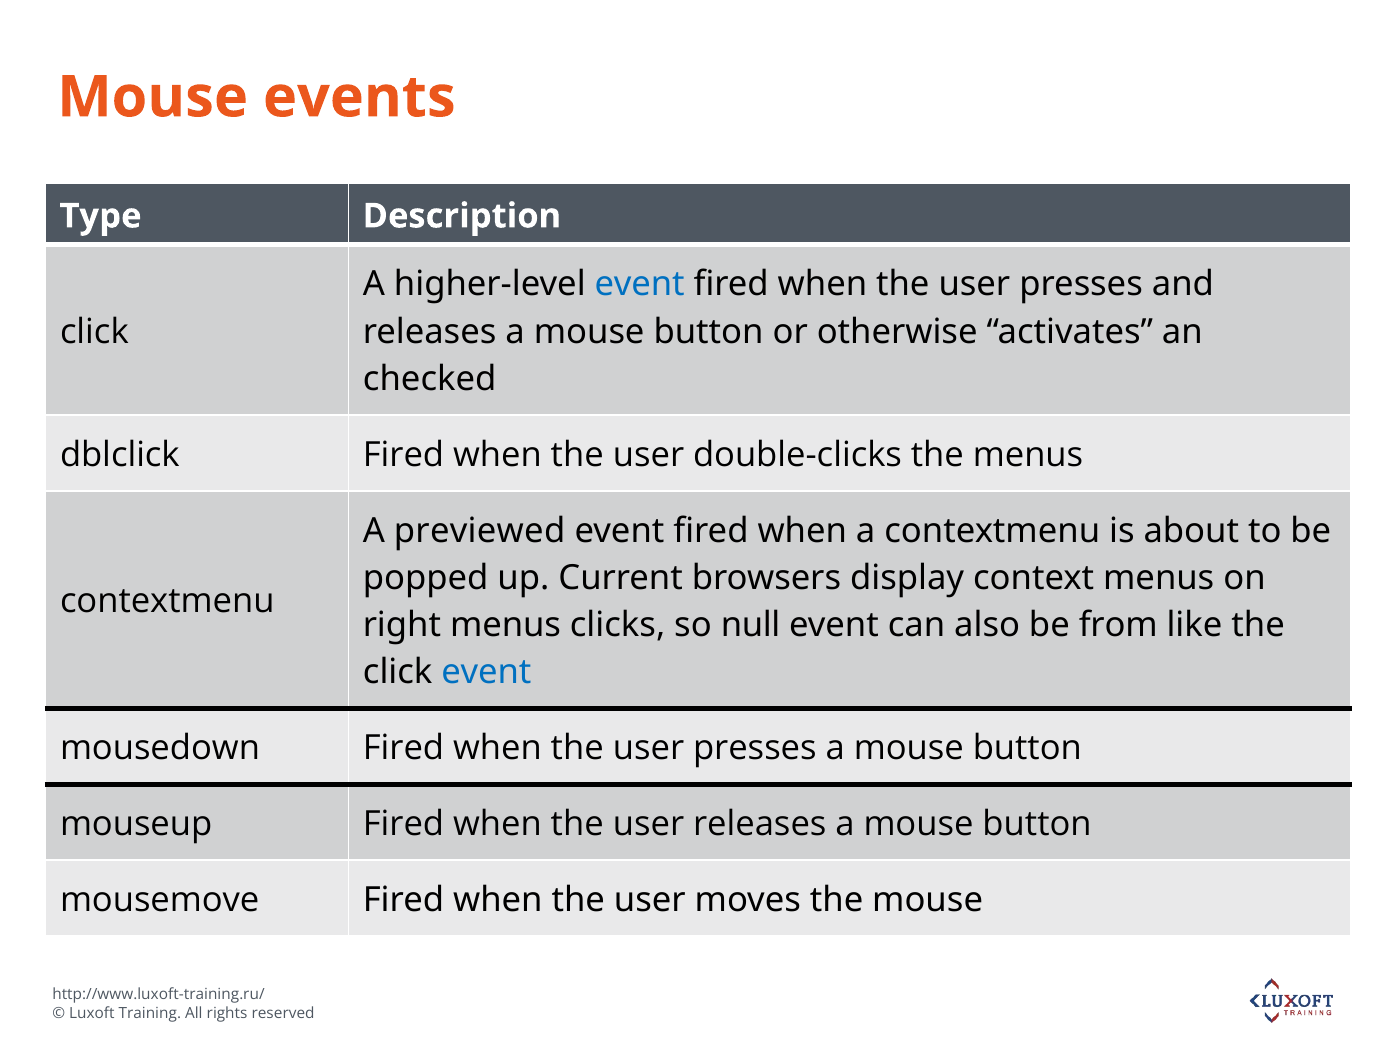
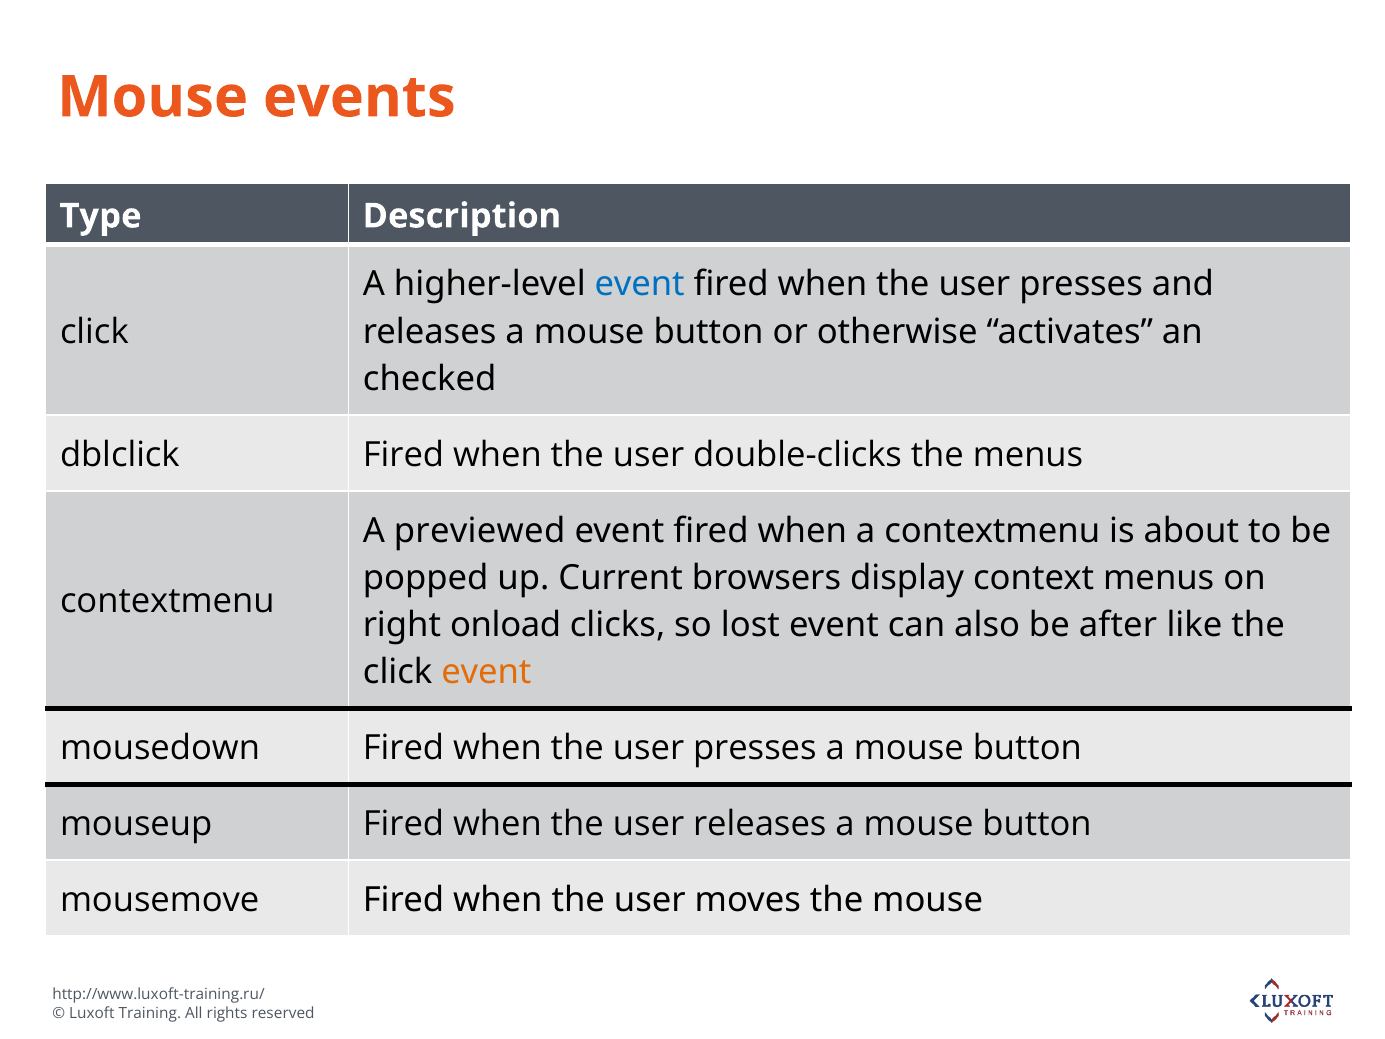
right menus: menus -> onload (506, 625)
null: null -> lost (750, 625)
from: from -> after (1118, 625)
event colour: blue -> orange (486, 672)
